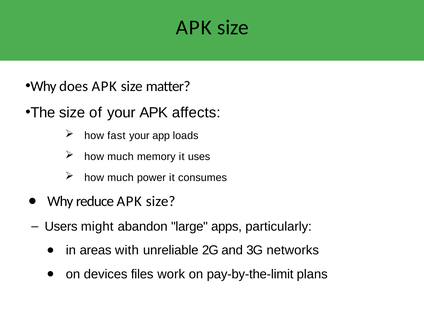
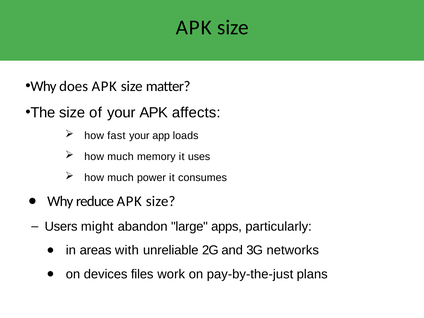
pay-by-the-limit: pay-by-the-limit -> pay-by-the-just (250, 274)
